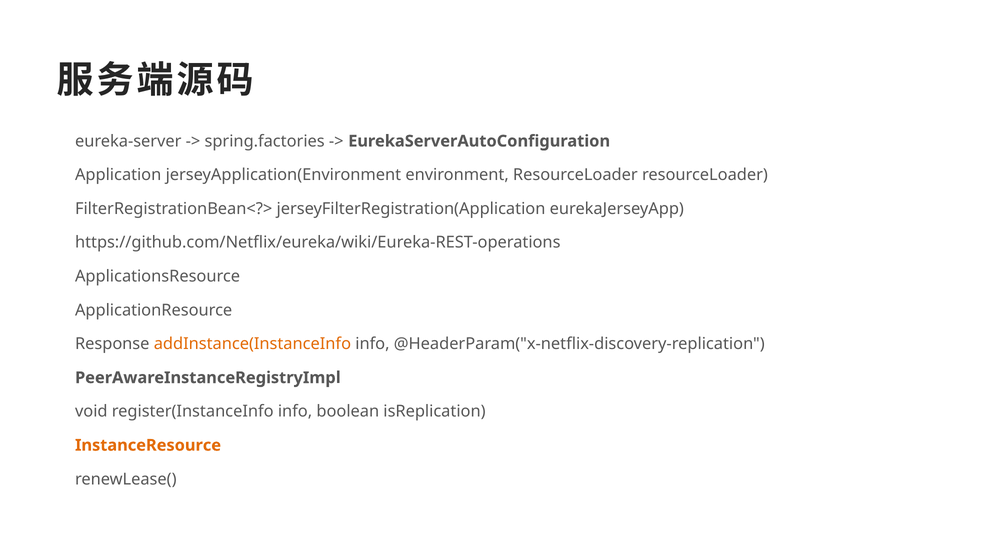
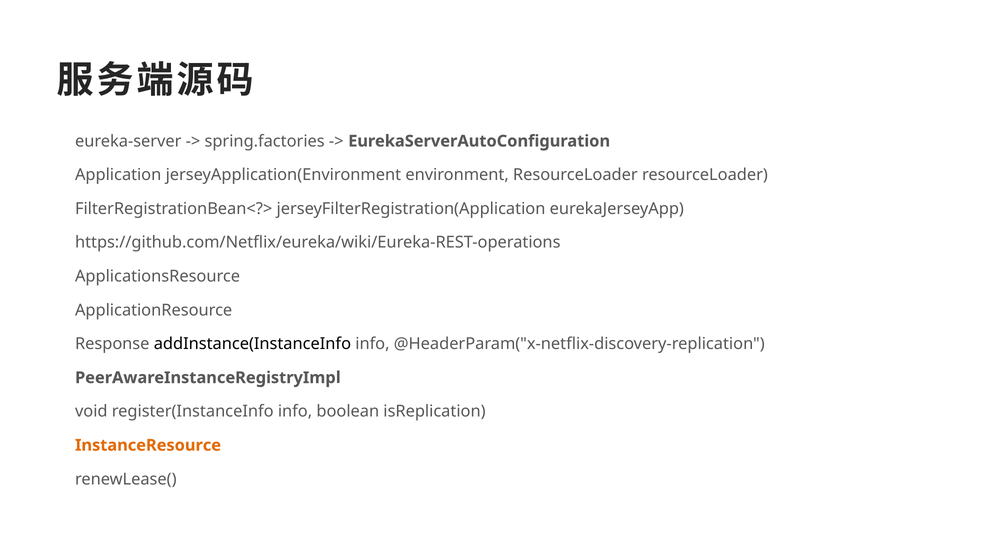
addInstance(InstanceInfo colour: orange -> black (252, 344)
